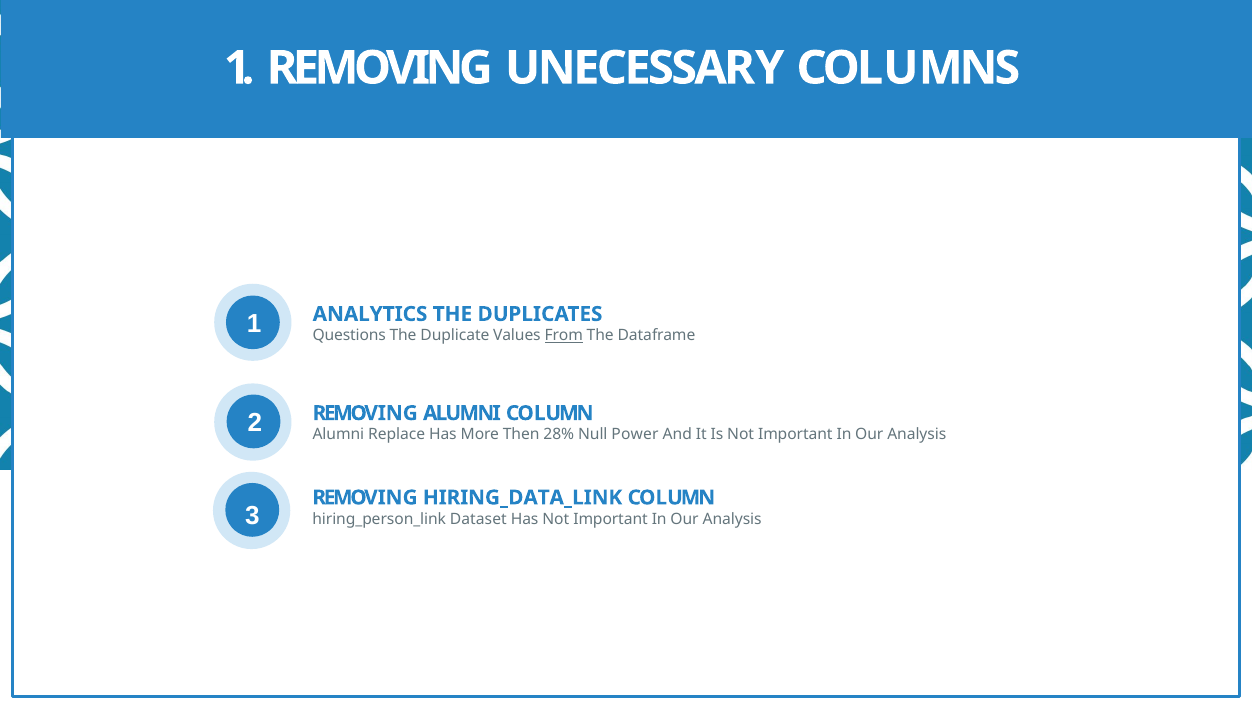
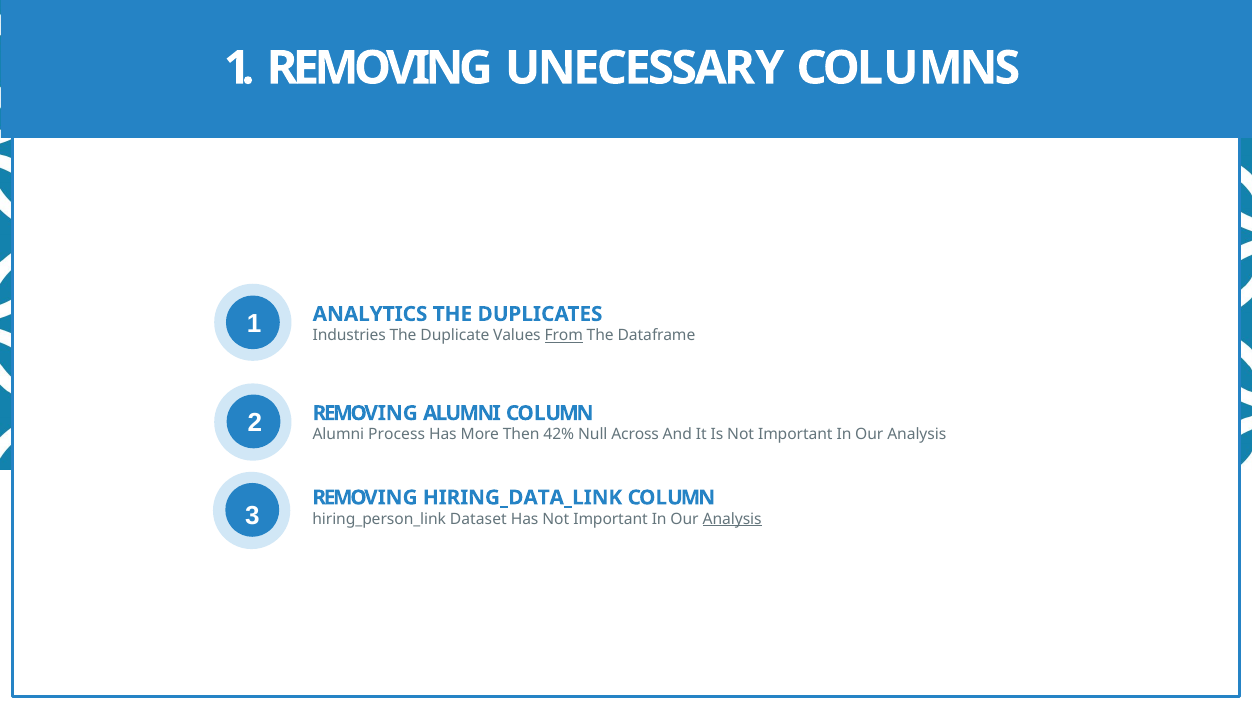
Questions: Questions -> Industries (349, 336)
Replace: Replace -> Process (397, 435)
28%: 28% -> 42% (559, 435)
Power: Power -> Across (635, 435)
Analysis underline: none -> present (732, 519)
